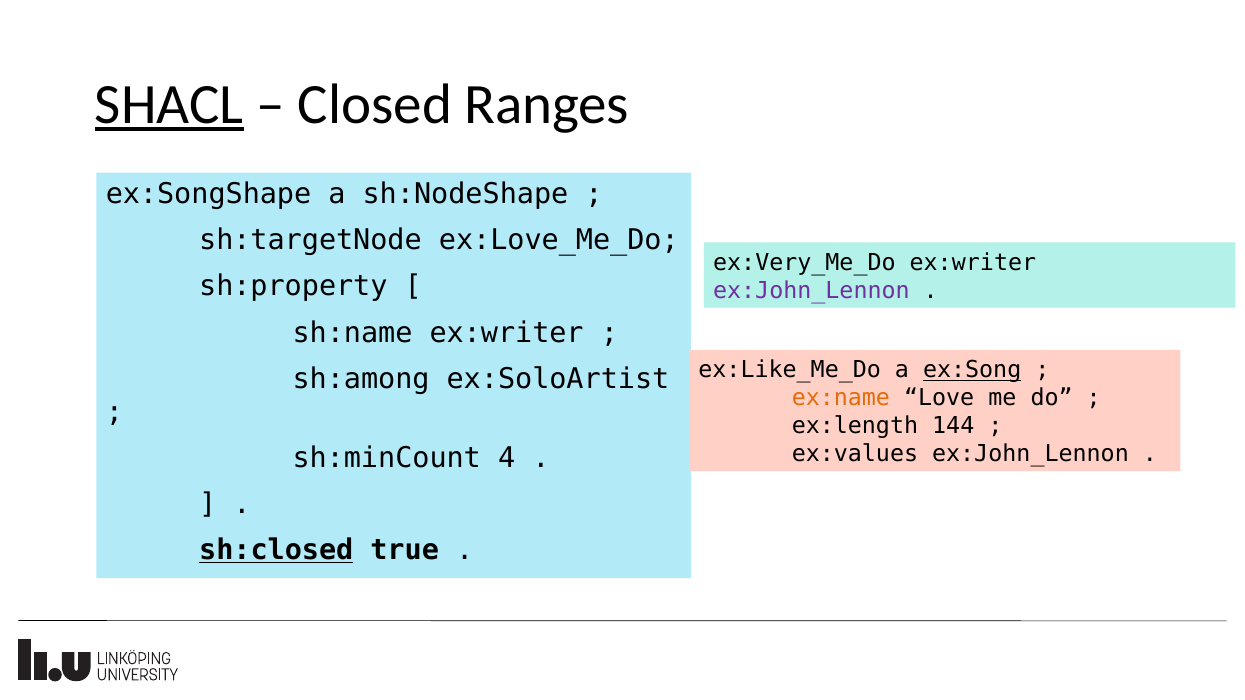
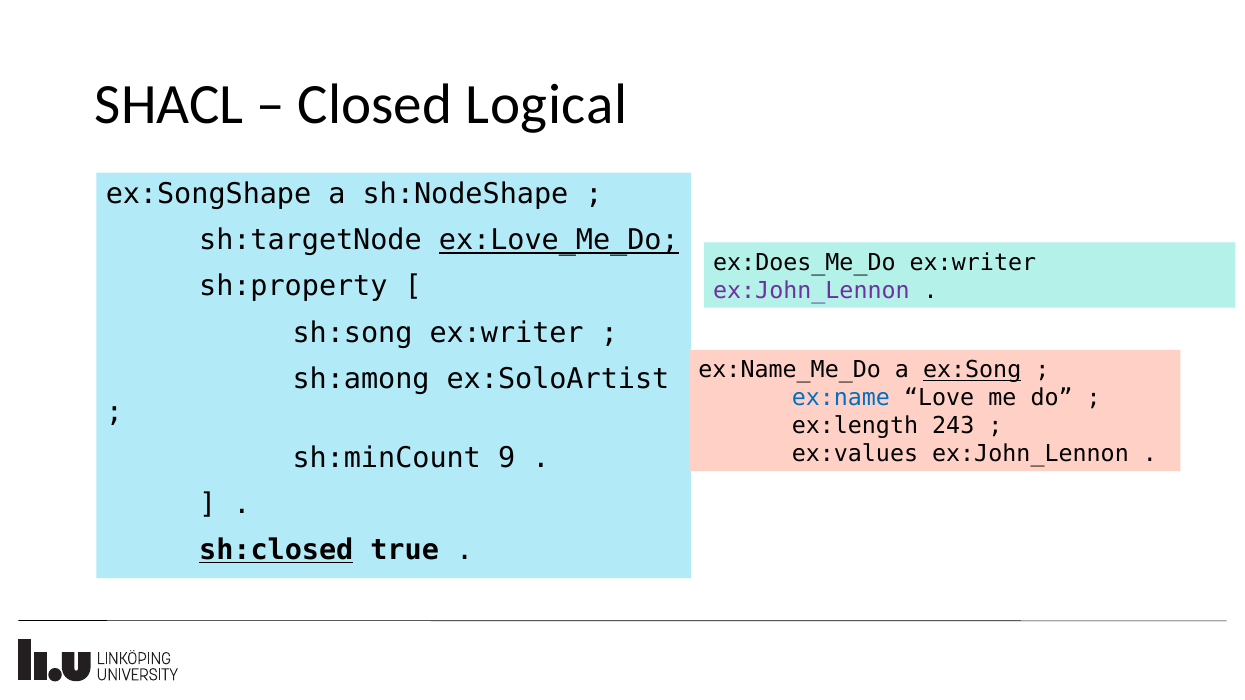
SHACL underline: present -> none (169, 105)
Ranges: Ranges -> Logical (547, 105)
ex:Love_Me_Do underline: none -> present (559, 240)
ex:Very_Me_Do: ex:Very_Me_Do -> ex:Does_Me_Do (804, 263)
sh:name: sh:name -> sh:song (353, 333)
ex:Like_Me_Do: ex:Like_Me_Do -> ex:Name_Me_Do (790, 370)
ex:name colour: orange -> blue (841, 398)
144: 144 -> 243 (953, 426)
4: 4 -> 9 (507, 458)
